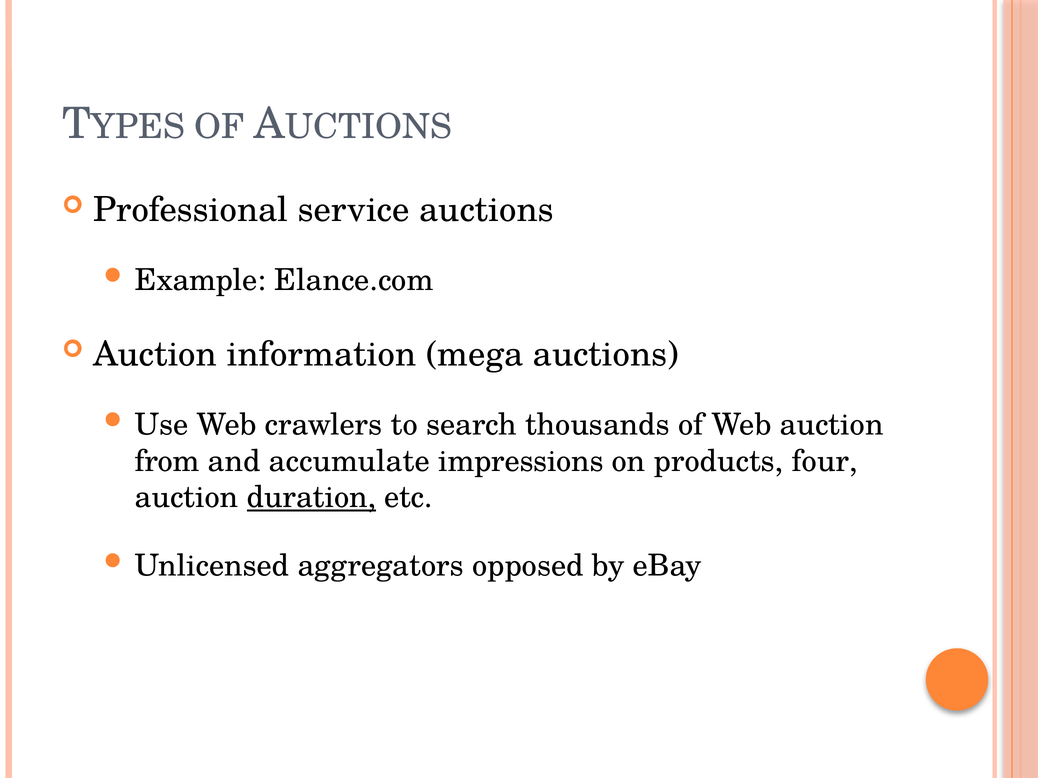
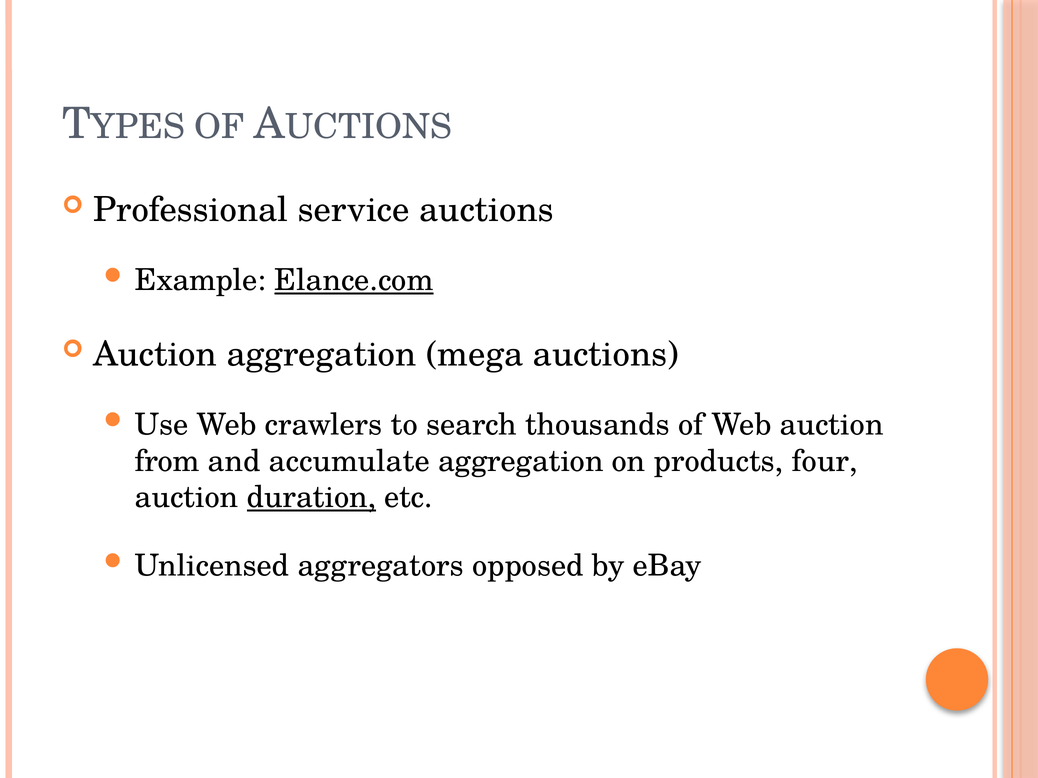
Elance.com underline: none -> present (354, 281)
Auction information: information -> aggregation (322, 354)
accumulate impressions: impressions -> aggregation (521, 461)
